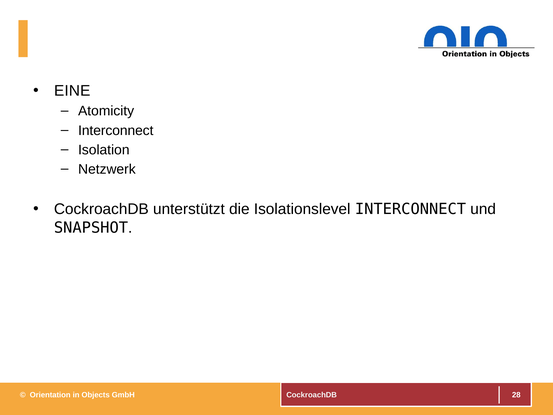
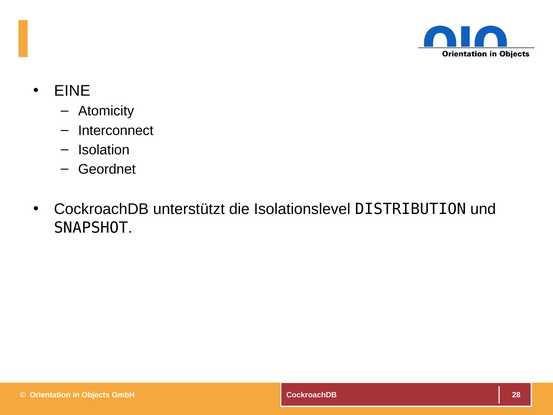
Netzwerk: Netzwerk -> Geordnet (107, 169)
Isolationslevel INTERCONNECT: INTERCONNECT -> DISTRIBUTION (410, 209)
